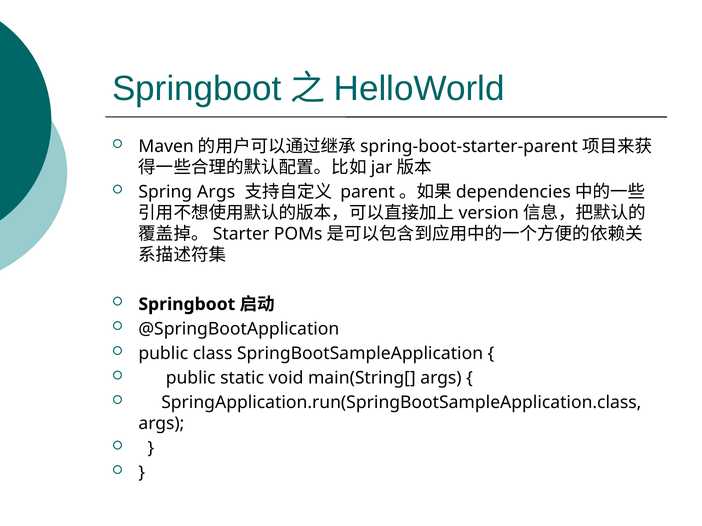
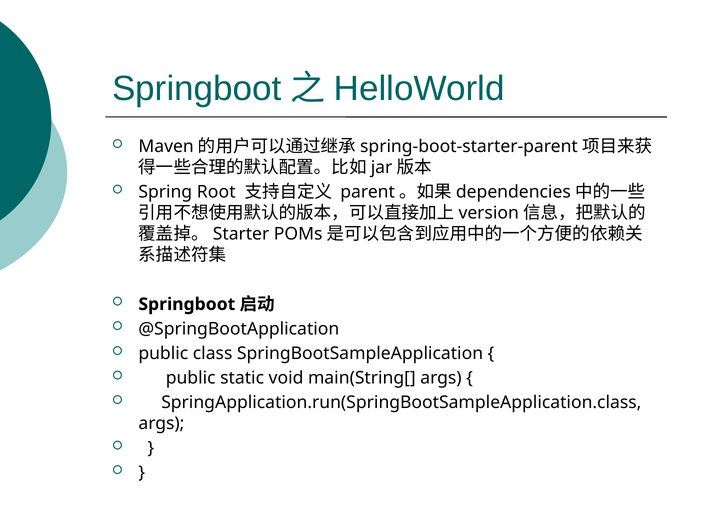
Spring Args: Args -> Root (216, 192)
